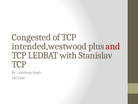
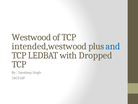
Congested: Congested -> Westwood (31, 37)
and colour: red -> blue (113, 46)
Stanislav: Stanislav -> Dropped (95, 55)
